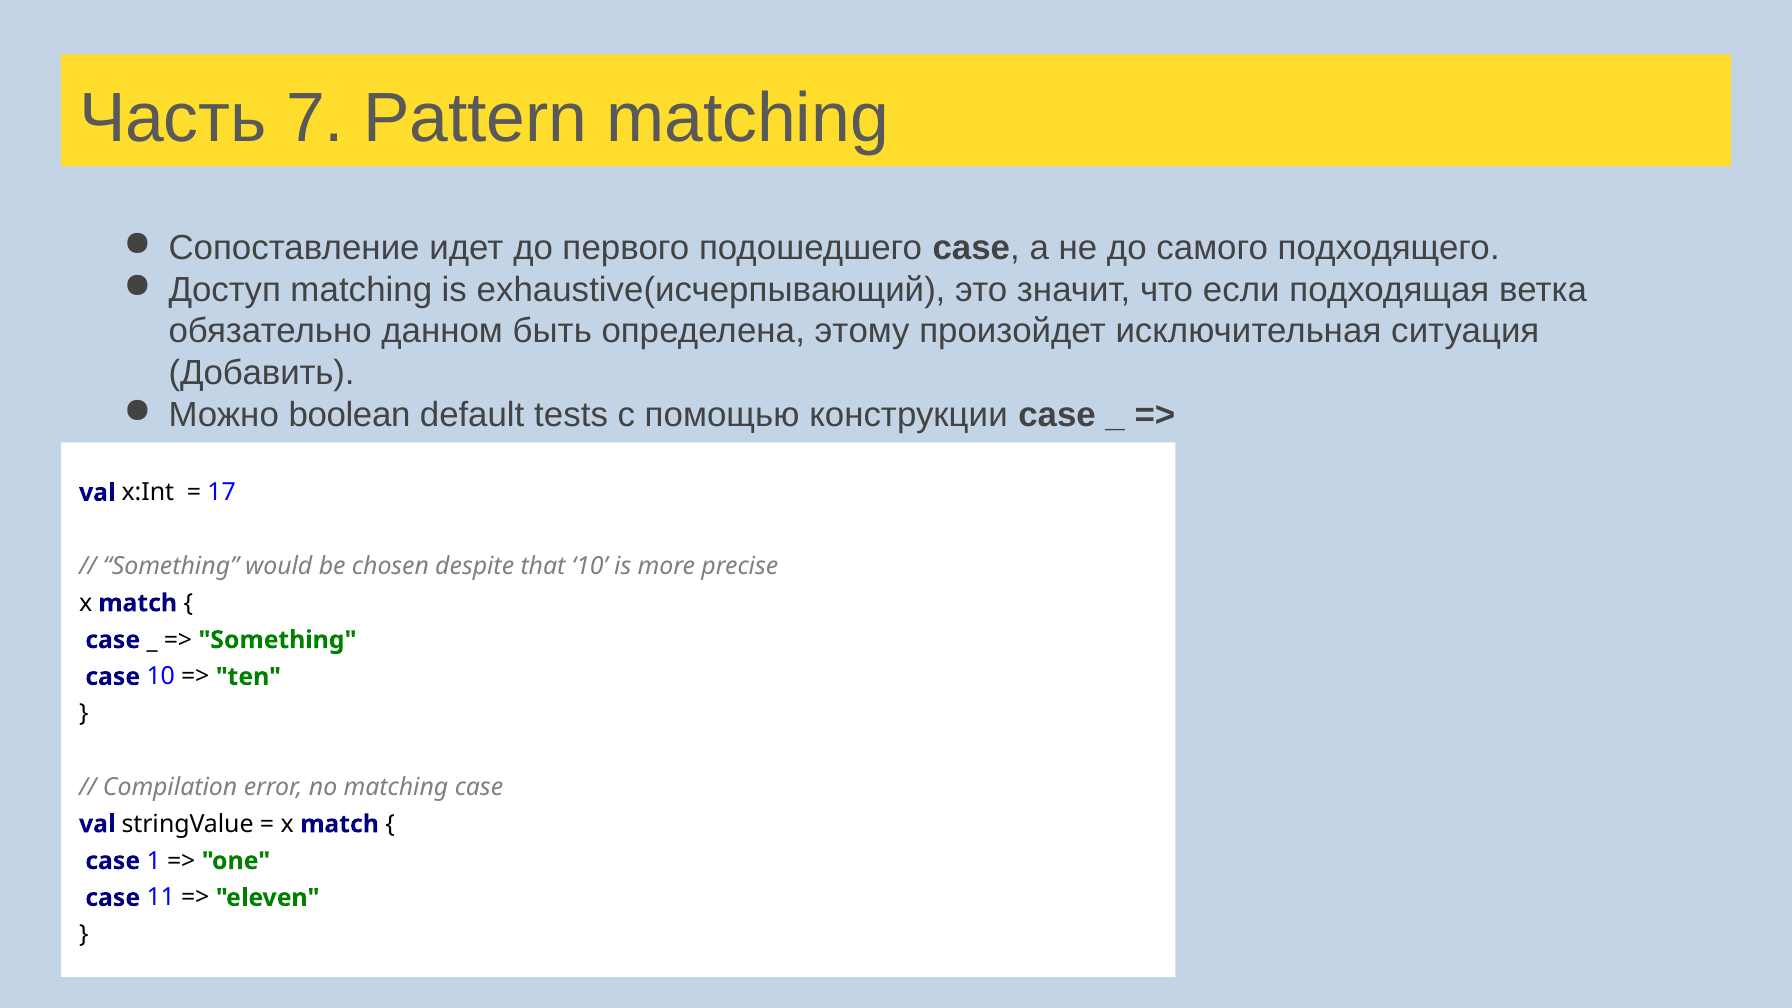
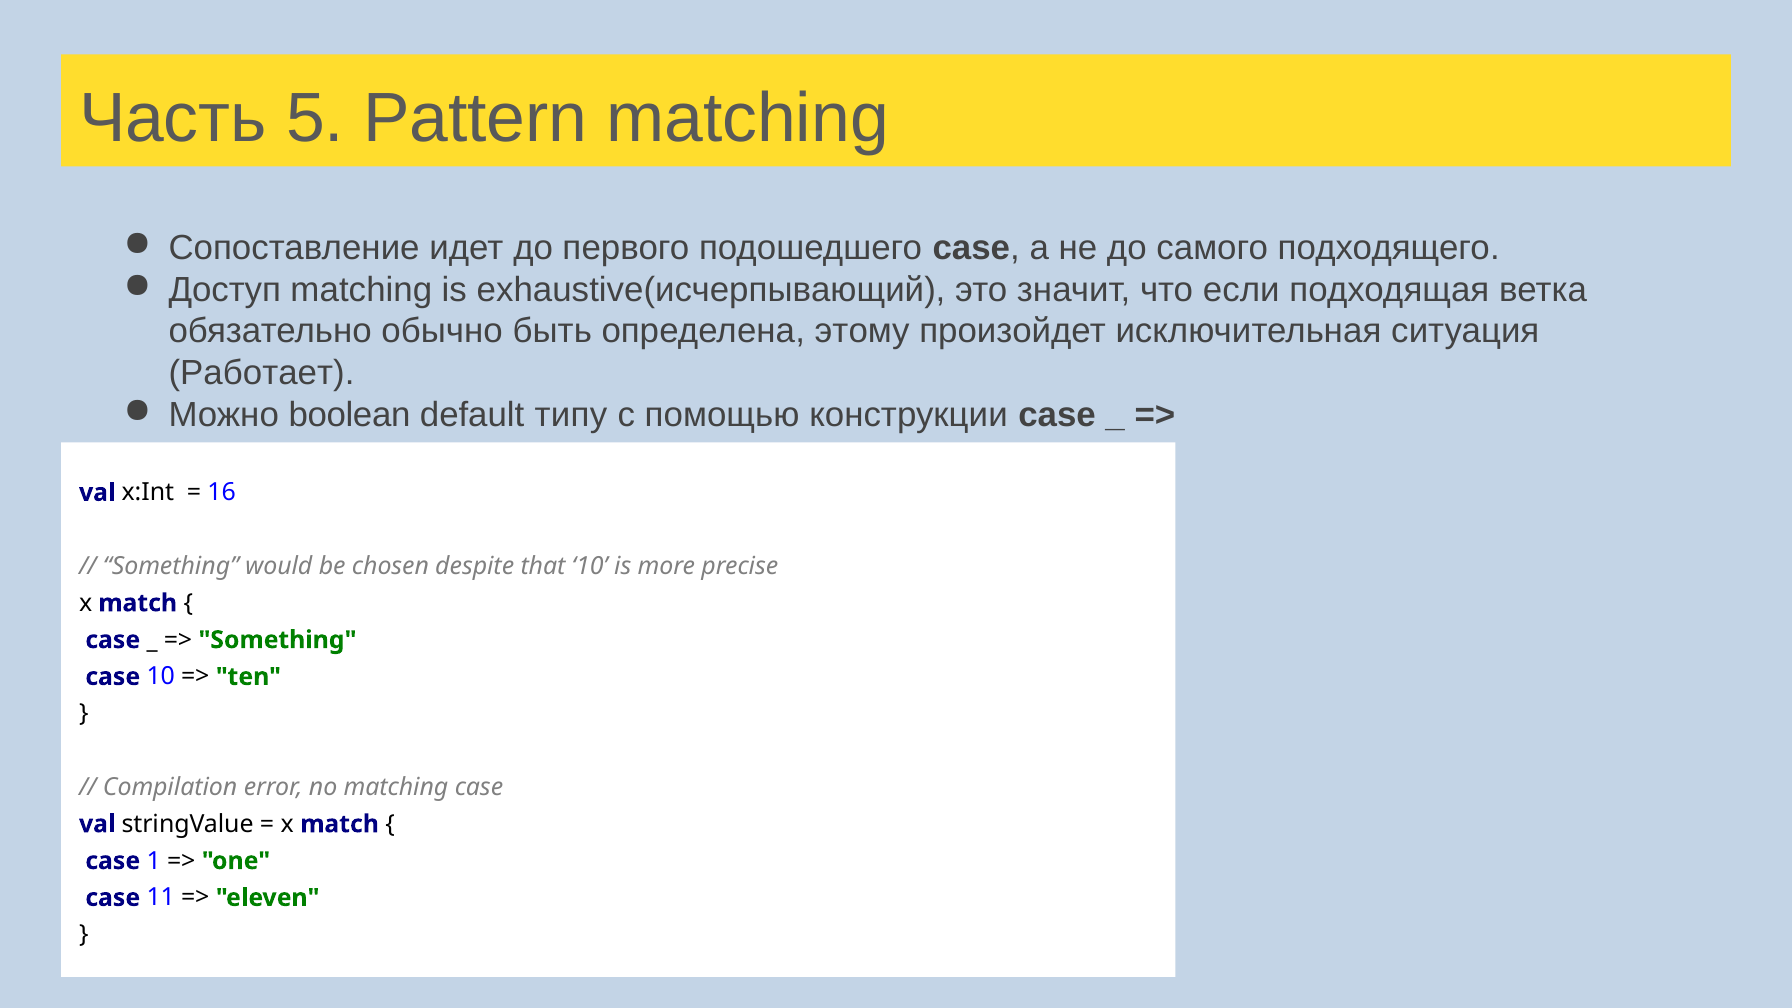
7: 7 -> 5 (315, 119)
данном: данном -> обычно (442, 331)
Добавить: Добавить -> Работает (261, 373)
tests: tests -> типу (571, 415)
17: 17 -> 16 (222, 493)
